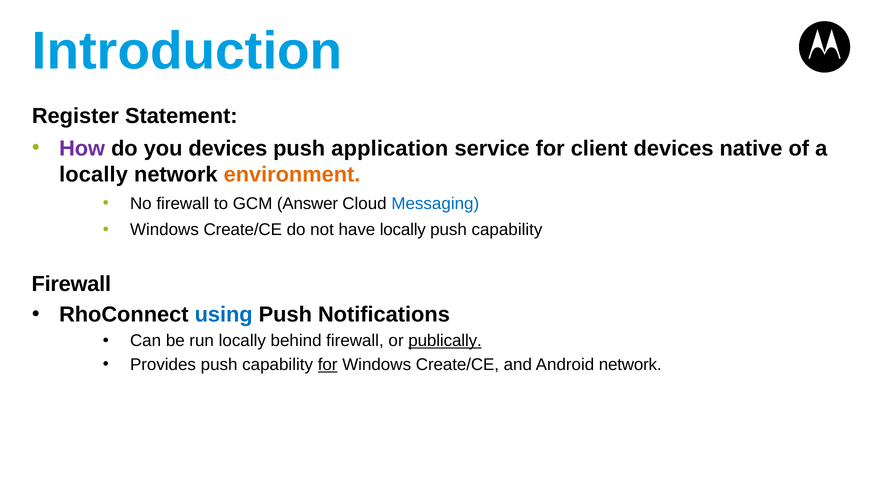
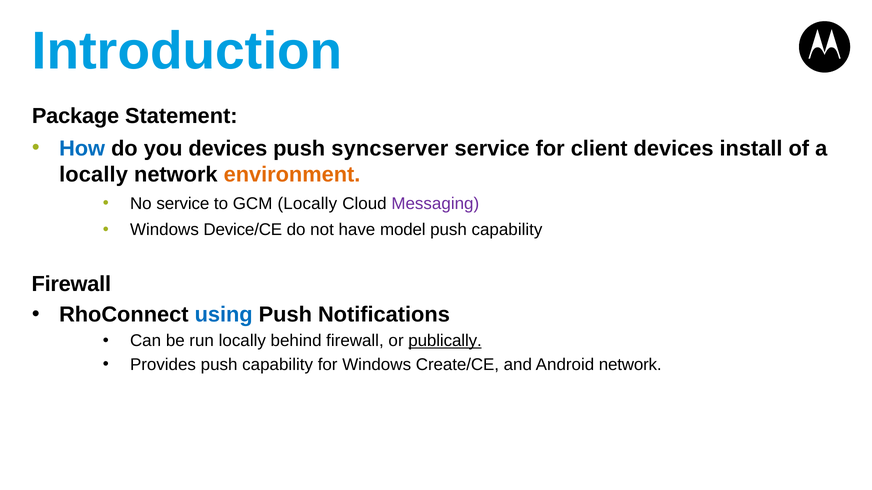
Register: Register -> Package (76, 116)
How colour: purple -> blue (82, 149)
application: application -> syncserver (390, 149)
native: native -> install (751, 149)
No firewall: firewall -> service (183, 204)
GCM Answer: Answer -> Locally (307, 204)
Messaging colour: blue -> purple (435, 204)
Create/CE: Create/CE -> Device/CE (243, 230)
have locally: locally -> model (403, 230)
for underline: present -> none (328, 365)
